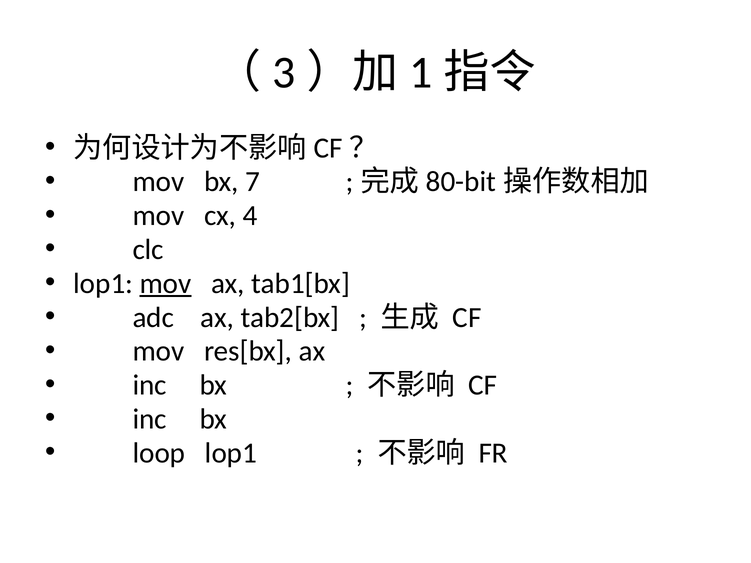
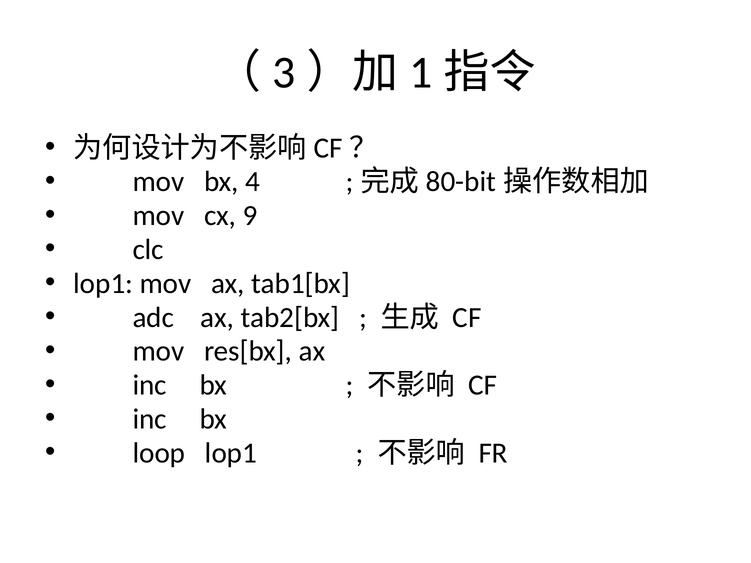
7: 7 -> 4 (253, 182)
4: 4 -> 9 (250, 216)
mov underline: present -> none (166, 284)
